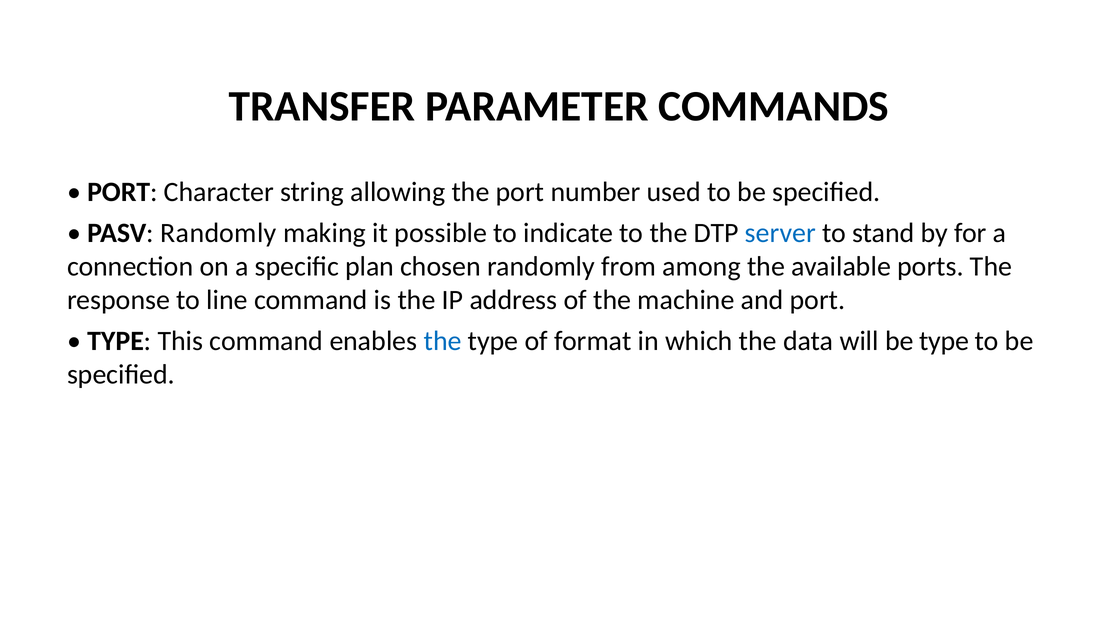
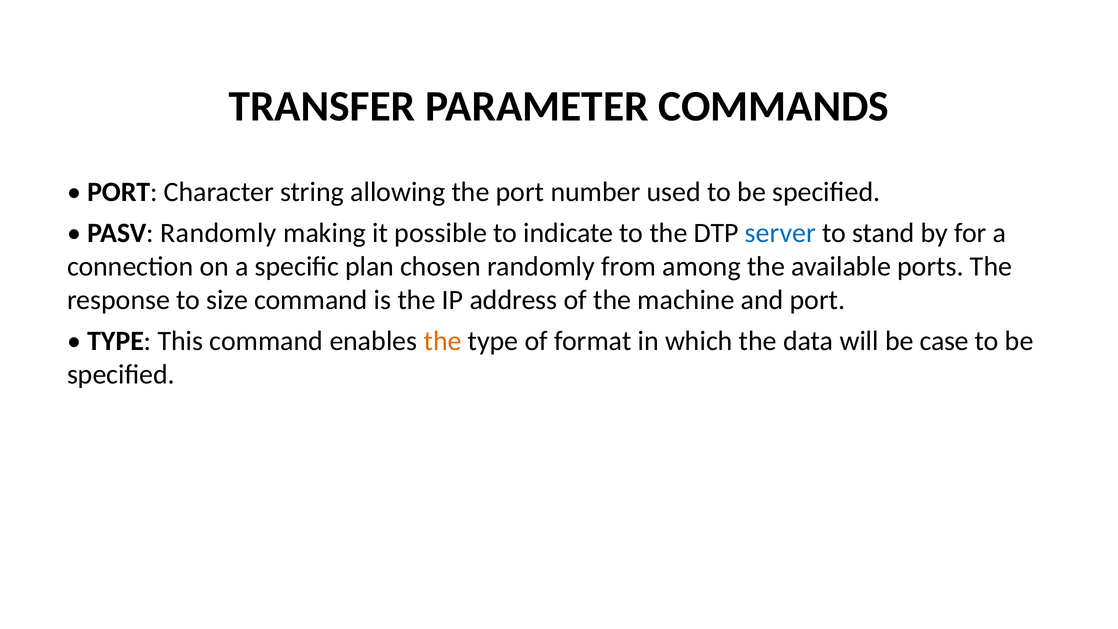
line: line -> size (227, 300)
the colour: blue -> orange (443, 341)
be type: type -> case (944, 341)
